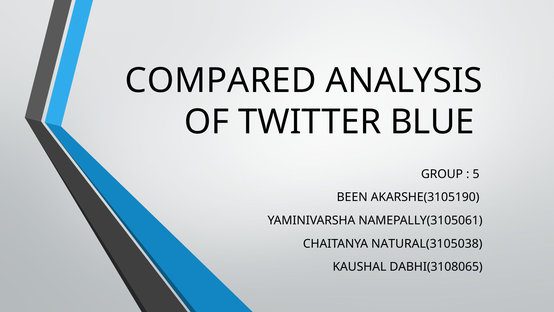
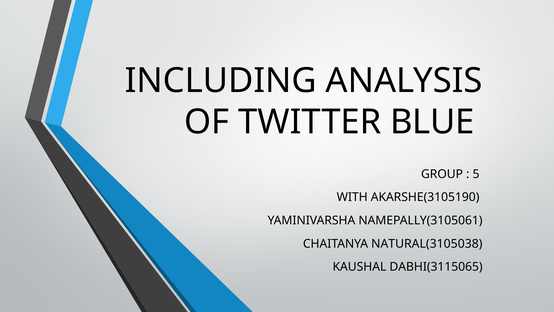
COMPARED: COMPARED -> INCLUDING (221, 80)
BEEN: BEEN -> WITH (352, 197)
DABHI(3108065: DABHI(3108065 -> DABHI(3115065 (436, 267)
